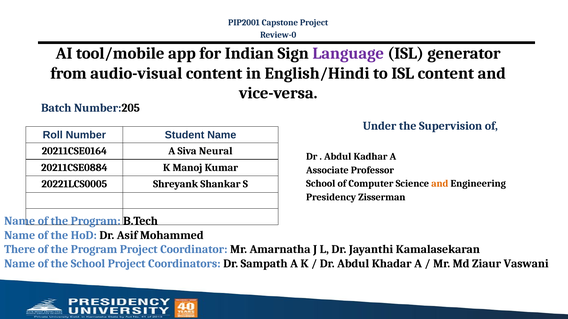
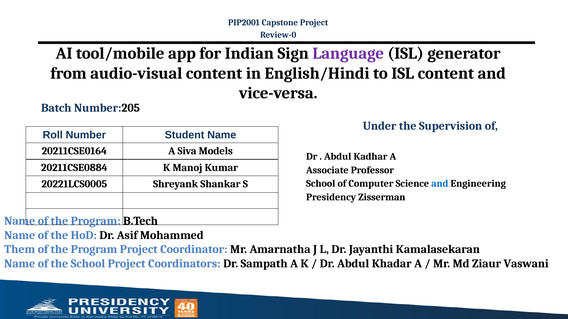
Neural: Neural -> Models (216, 151)
and colour: orange -> blue (440, 184)
There: There -> Them (20, 250)
